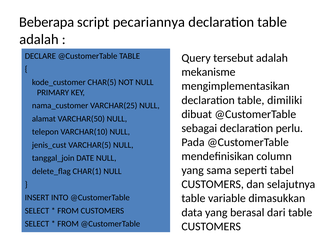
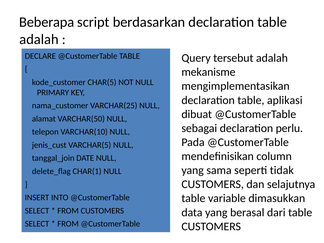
pecariannya: pecariannya -> berdasarkan (149, 22)
dimiliki: dimiliki -> aplikasi (285, 100)
tabel: tabel -> tidak (282, 170)
